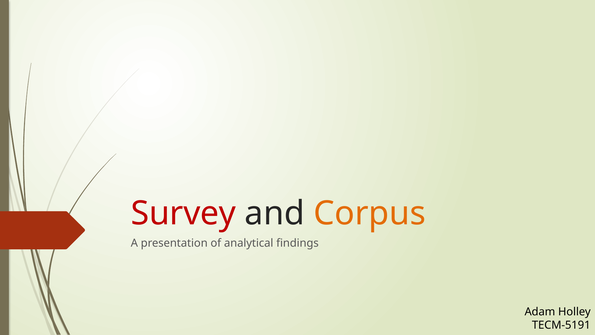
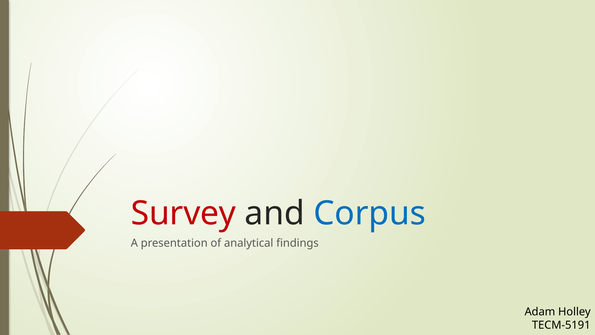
Corpus colour: orange -> blue (370, 213)
